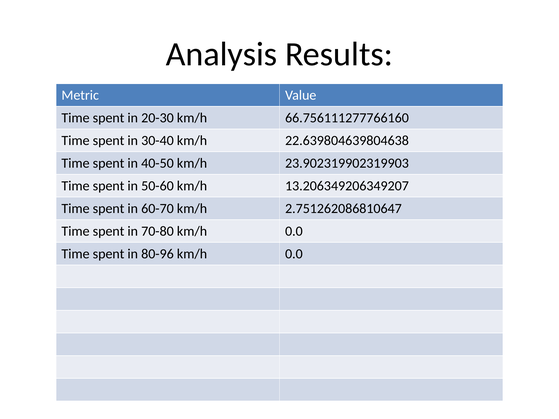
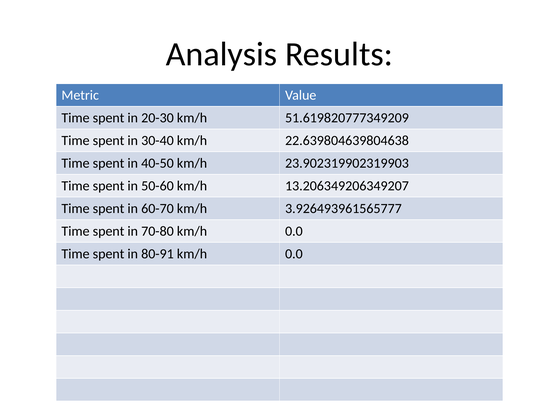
66.756111277766160: 66.756111277766160 -> 51.619820777349209 (347, 118)
2.751262086810647: 2.751262086810647 -> 3.926493961565777 (343, 209)
80-96: 80-96 -> 80-91 (157, 254)
